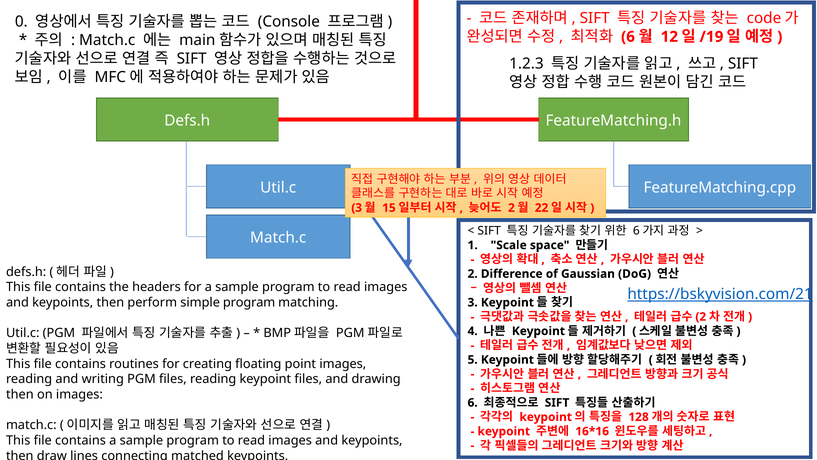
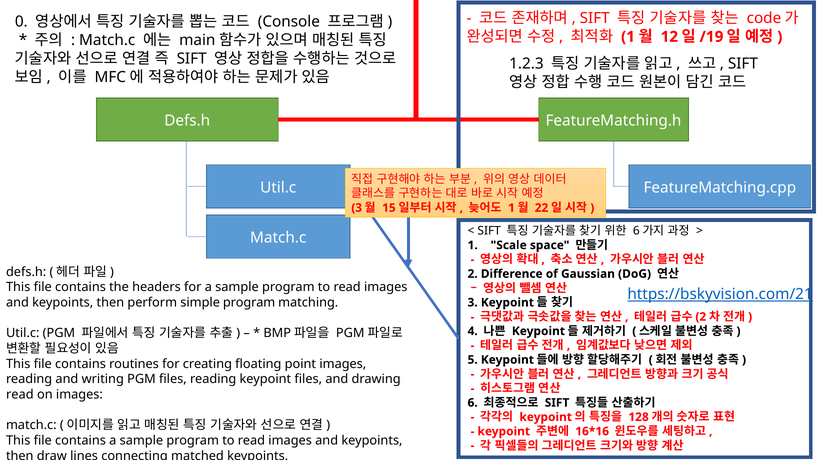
6: 6 -> 1 (628, 37)
2: 2 -> 1 (511, 208)
then: then -> read (20, 394)
